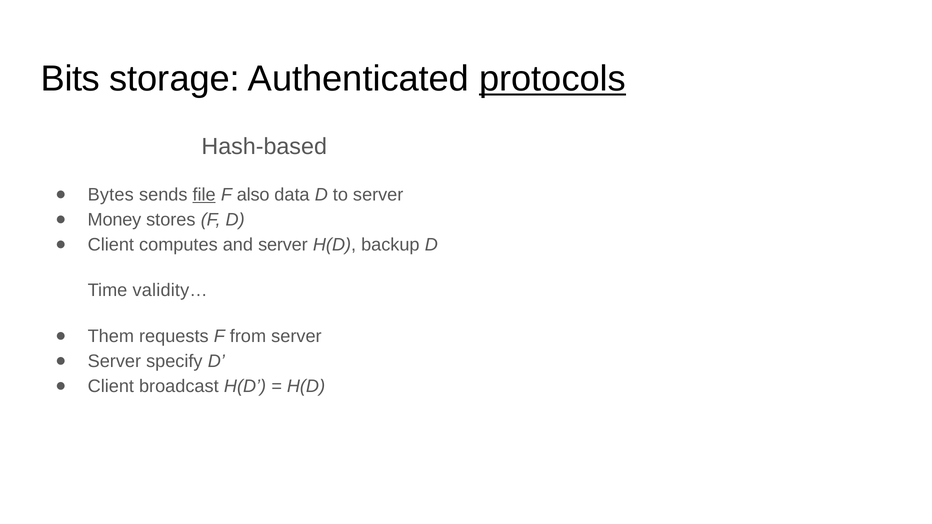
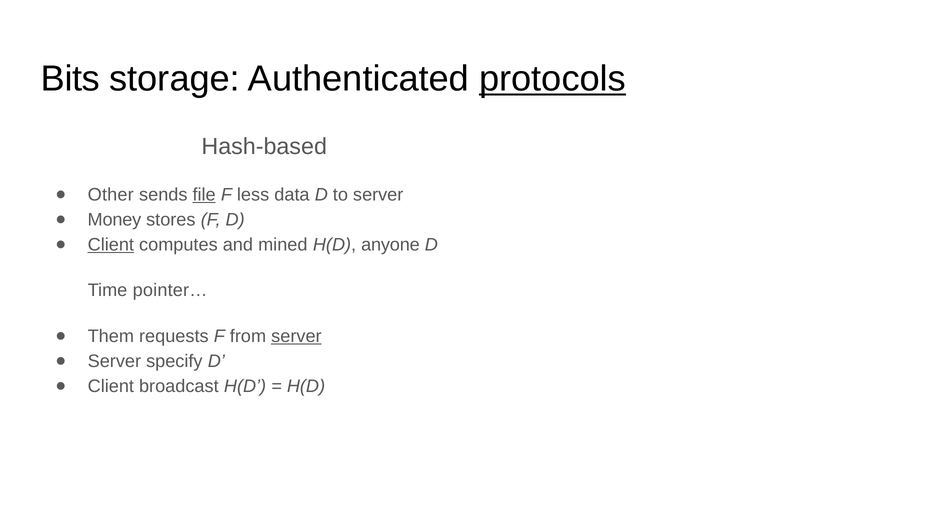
Bytes: Bytes -> Other (111, 195)
also: also -> less (253, 195)
Client underline: none -> present (111, 245)
and server: server -> mined (283, 245)
backup: backup -> anyone (390, 245)
validity…: validity… -> pointer… (170, 291)
server underline: none -> present (296, 336)
